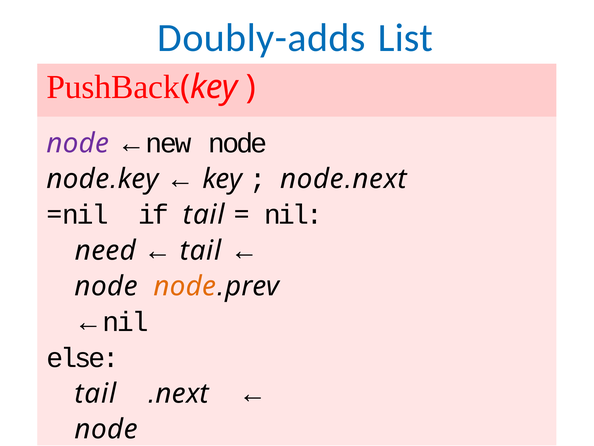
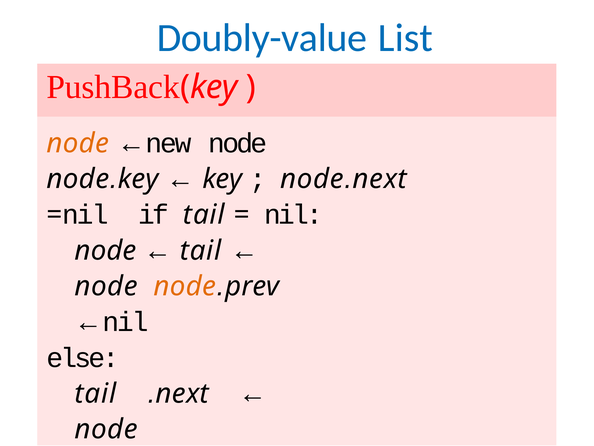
Doubly-adds: Doubly-adds -> Doubly-value (262, 38)
node colour: purple -> orange (78, 143)
need: need -> node (106, 250)
